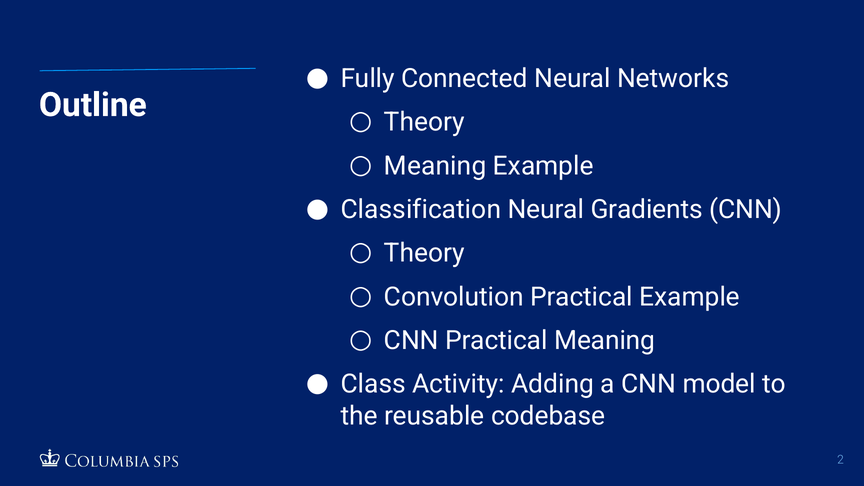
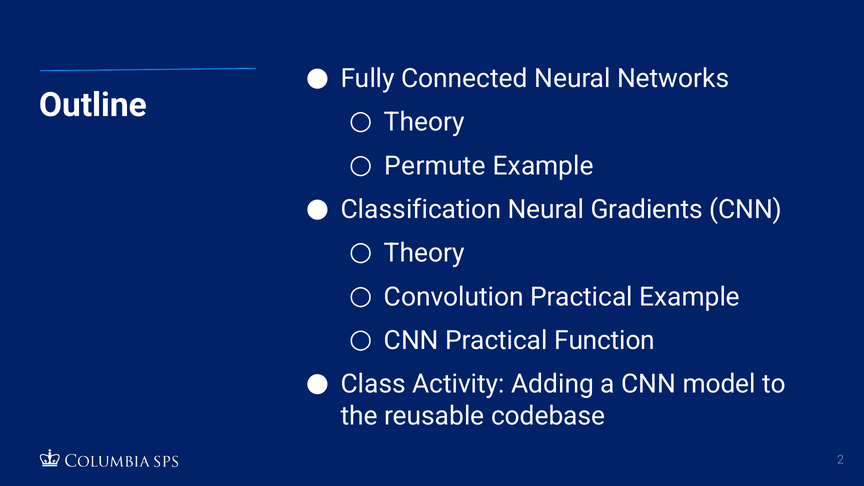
Meaning: Meaning -> Permute (435, 166)
Practical Meaning: Meaning -> Function (605, 341)
